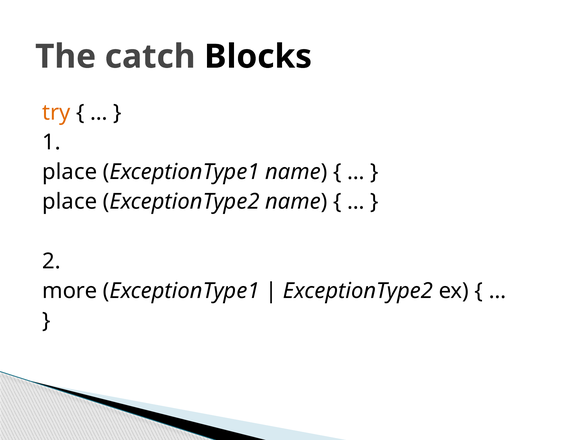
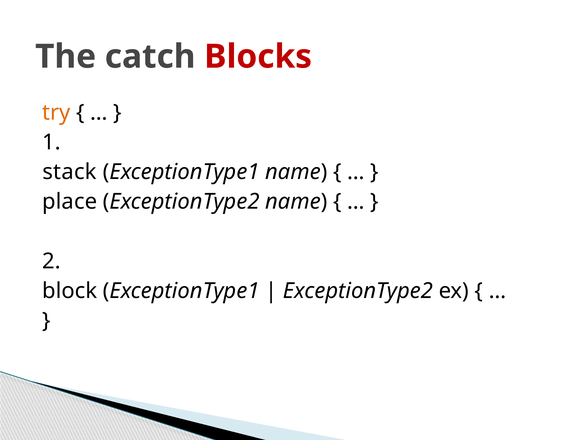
Blocks colour: black -> red (258, 57)
place: place -> stack (70, 172)
more: more -> block (70, 291)
